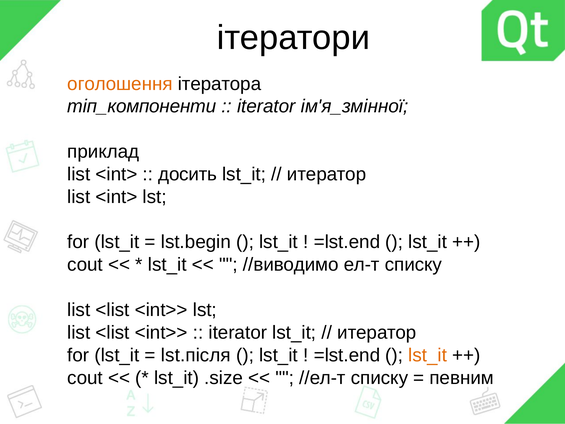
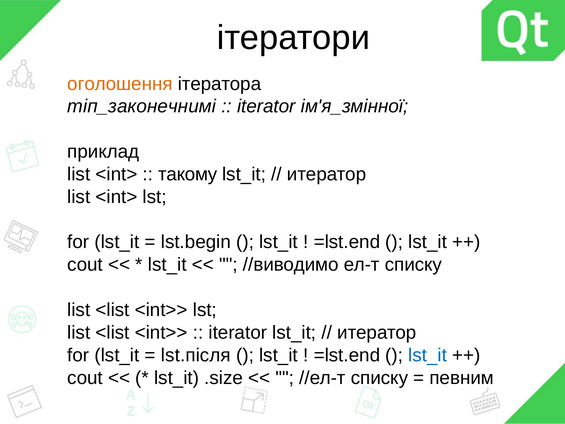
тіп_компоненти: тіп_компоненти -> тіп_законечнимі (142, 106)
досить: досить -> такому (188, 174)
lst_it colour: orange -> blue (428, 355)
